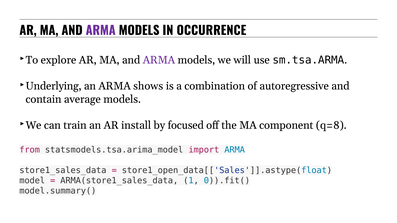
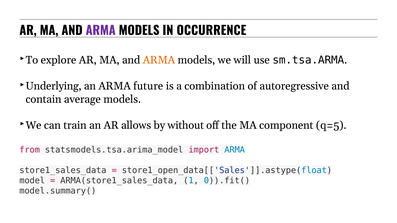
ARMA colour: purple -> orange (159, 60)
shows: shows -> future (148, 86)
install: install -> allows (136, 125)
focused: focused -> without (186, 125)
q=8: q=8 -> q=5 (331, 125)
